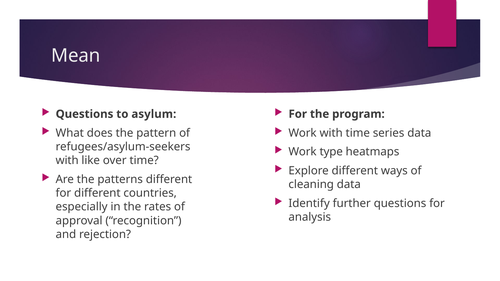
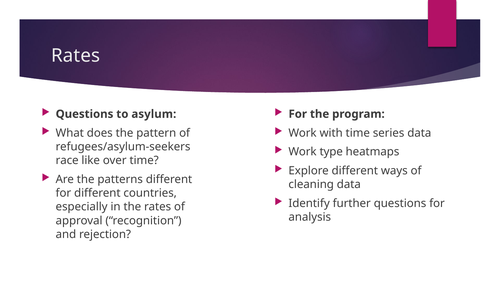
Mean: Mean -> Rates (76, 56)
with: with -> race (67, 161)
